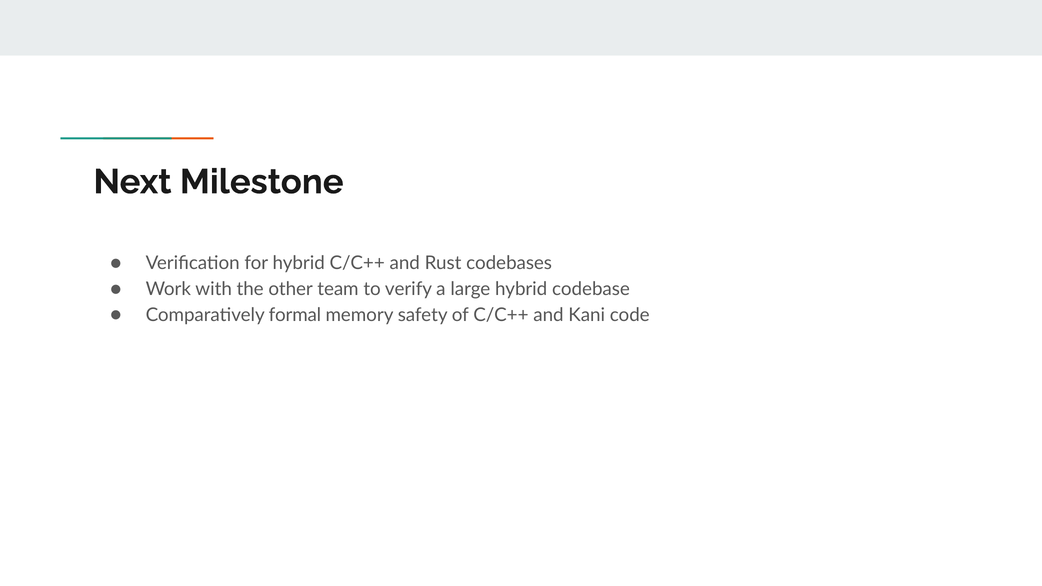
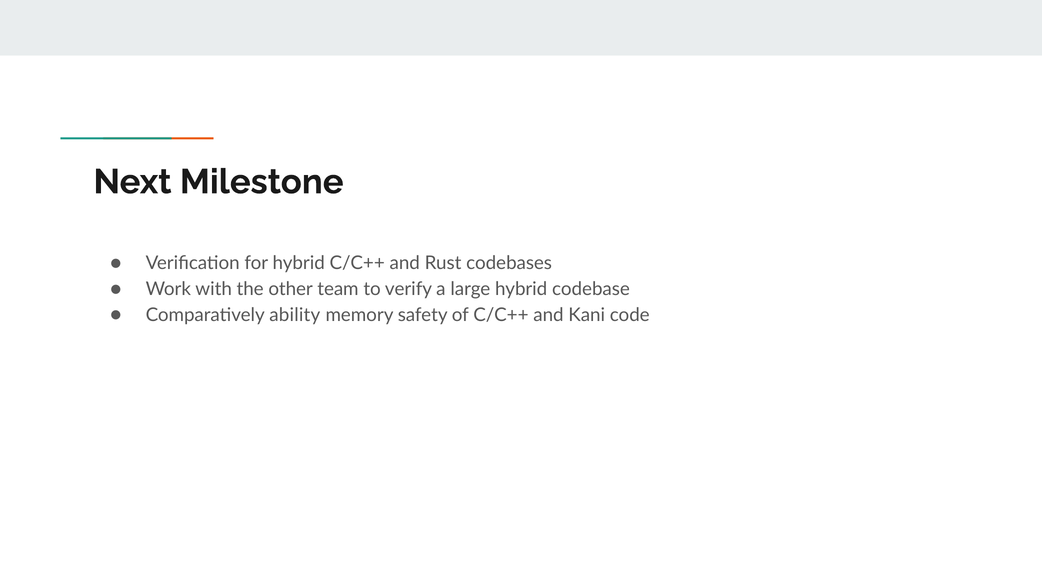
formal: formal -> ability (295, 315)
